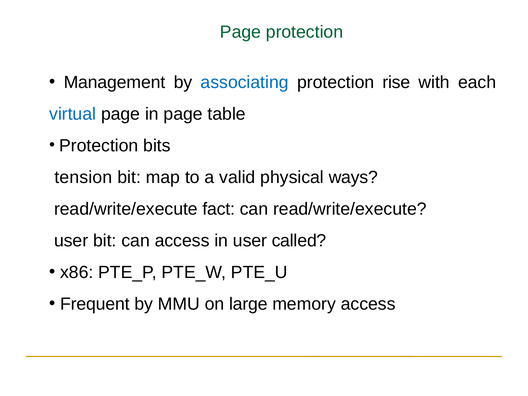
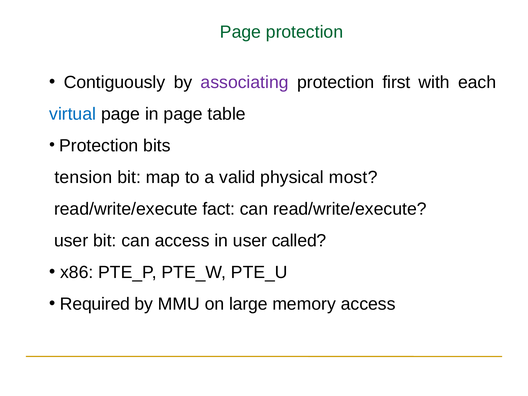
Management: Management -> Contiguously (114, 82)
associating colour: blue -> purple (245, 82)
rise: rise -> first (396, 82)
ways: ways -> most (353, 177)
Frequent: Frequent -> Required (95, 304)
